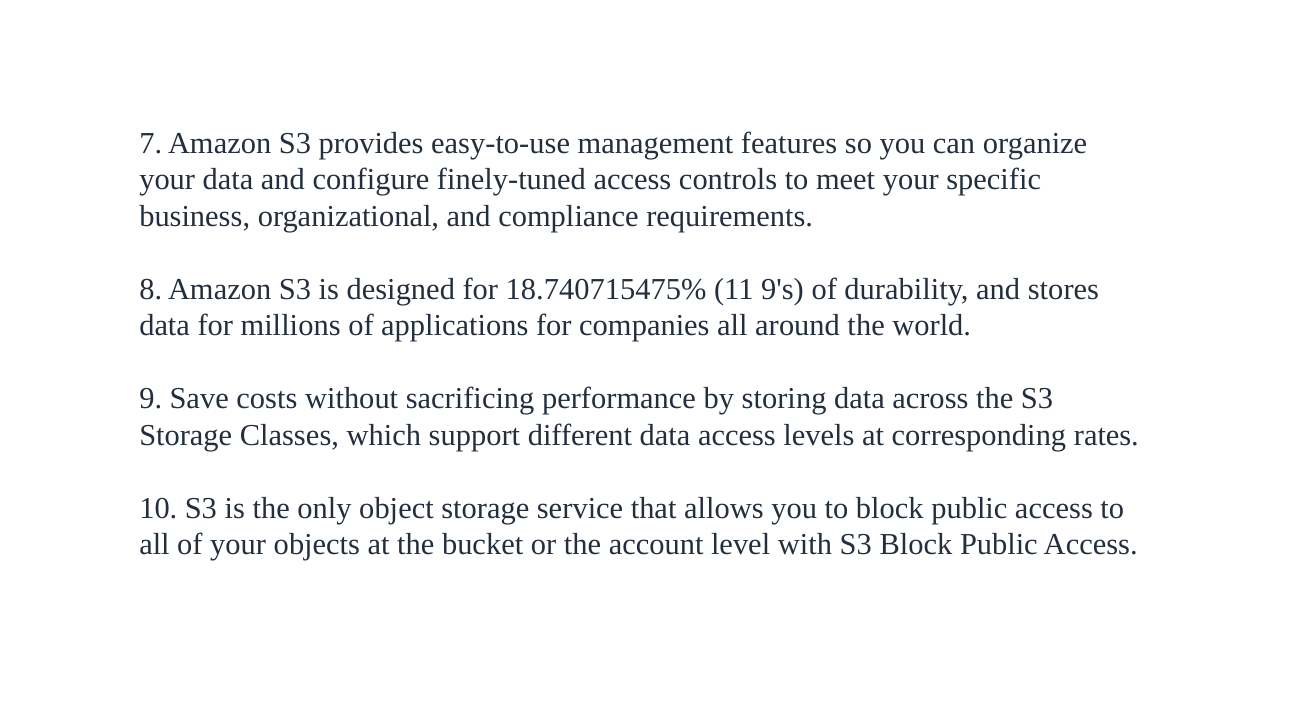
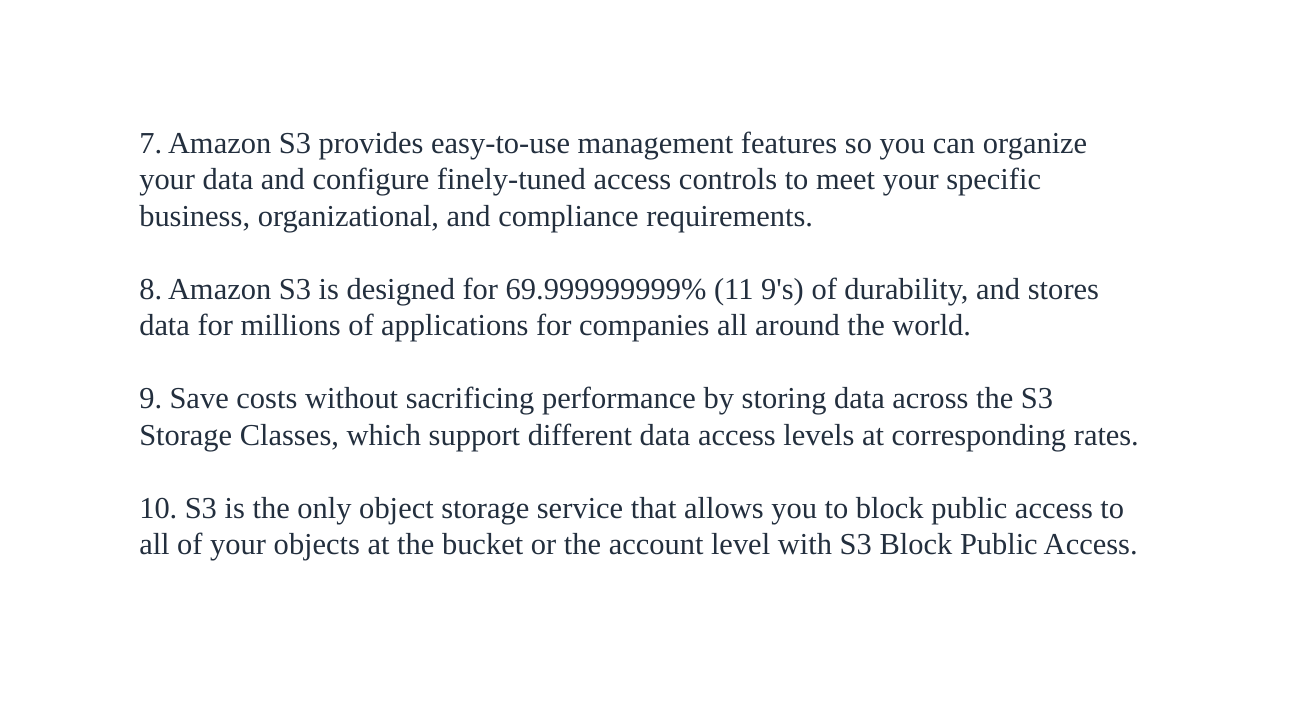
18.740715475%: 18.740715475% -> 69.999999999% (606, 289)
